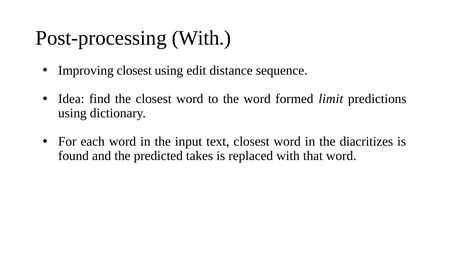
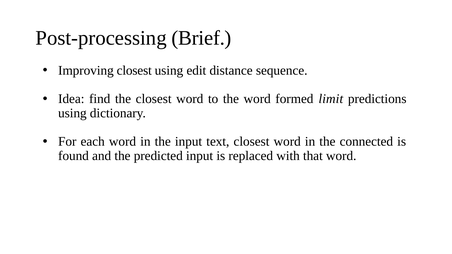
Post-processing With: With -> Brief (202, 38)
diacritizes: diacritizes -> connected (366, 142)
predicted takes: takes -> input (200, 156)
